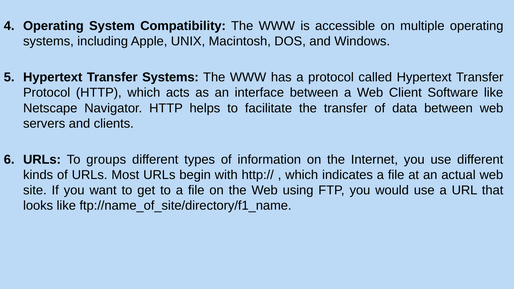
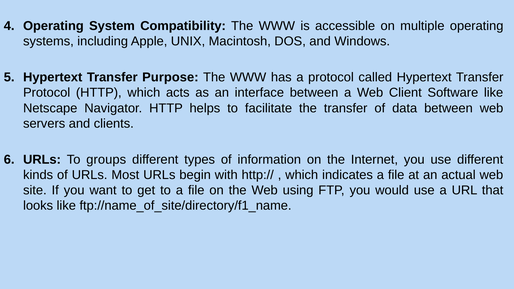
Transfer Systems: Systems -> Purpose (170, 77)
